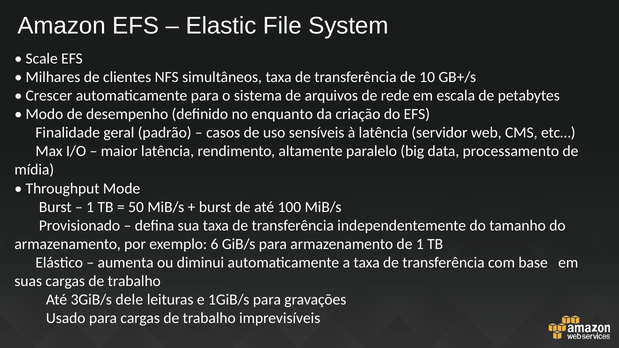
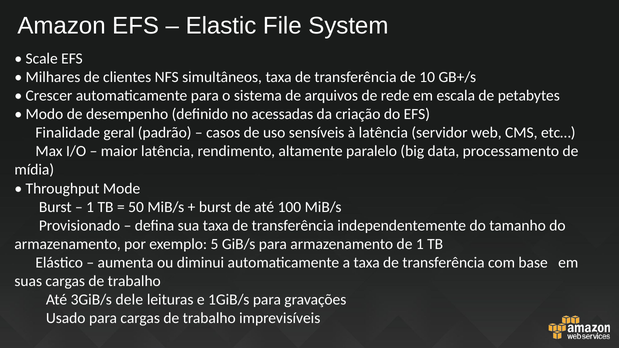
enquanto: enquanto -> acessadas (282, 114)
6: 6 -> 5 (215, 244)
